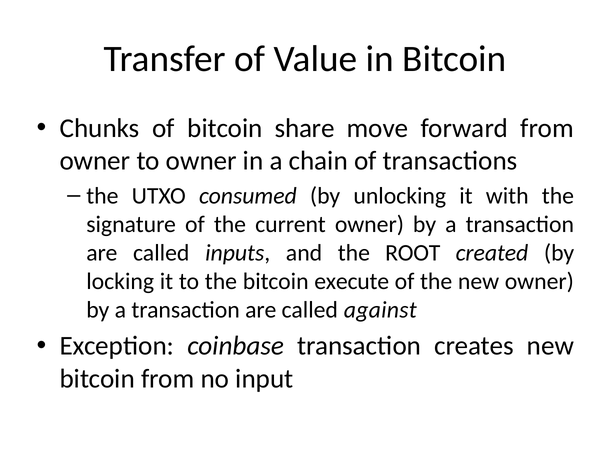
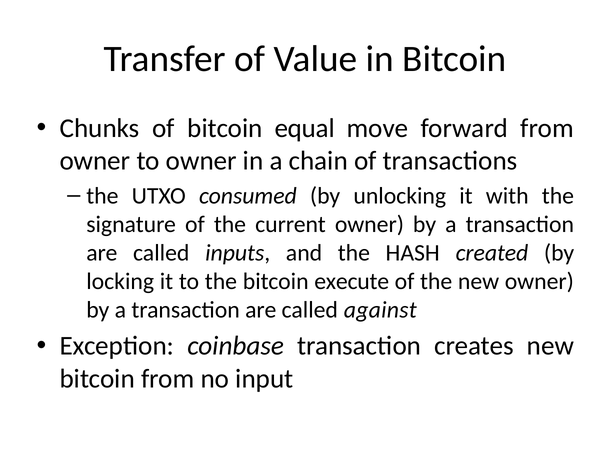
share: share -> equal (305, 128)
ROOT: ROOT -> HASH (413, 253)
